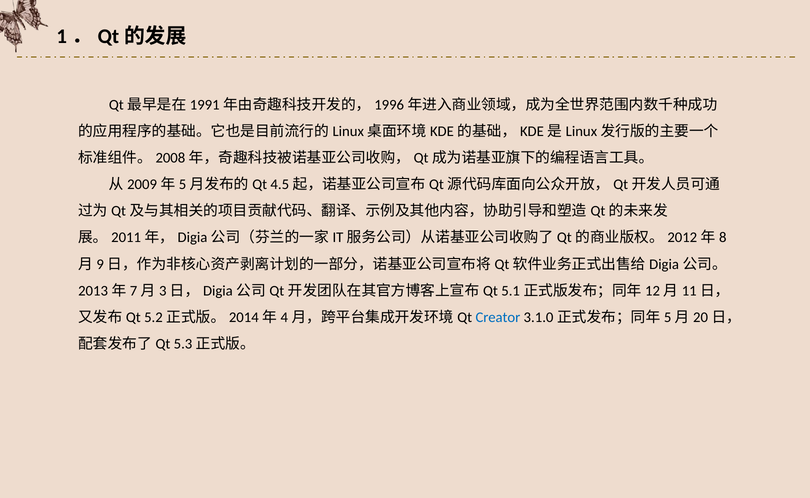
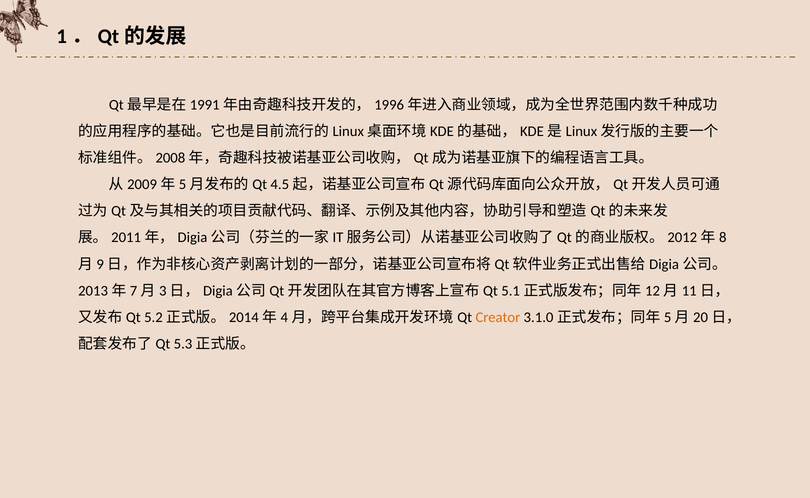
Creator colour: blue -> orange (498, 317)
